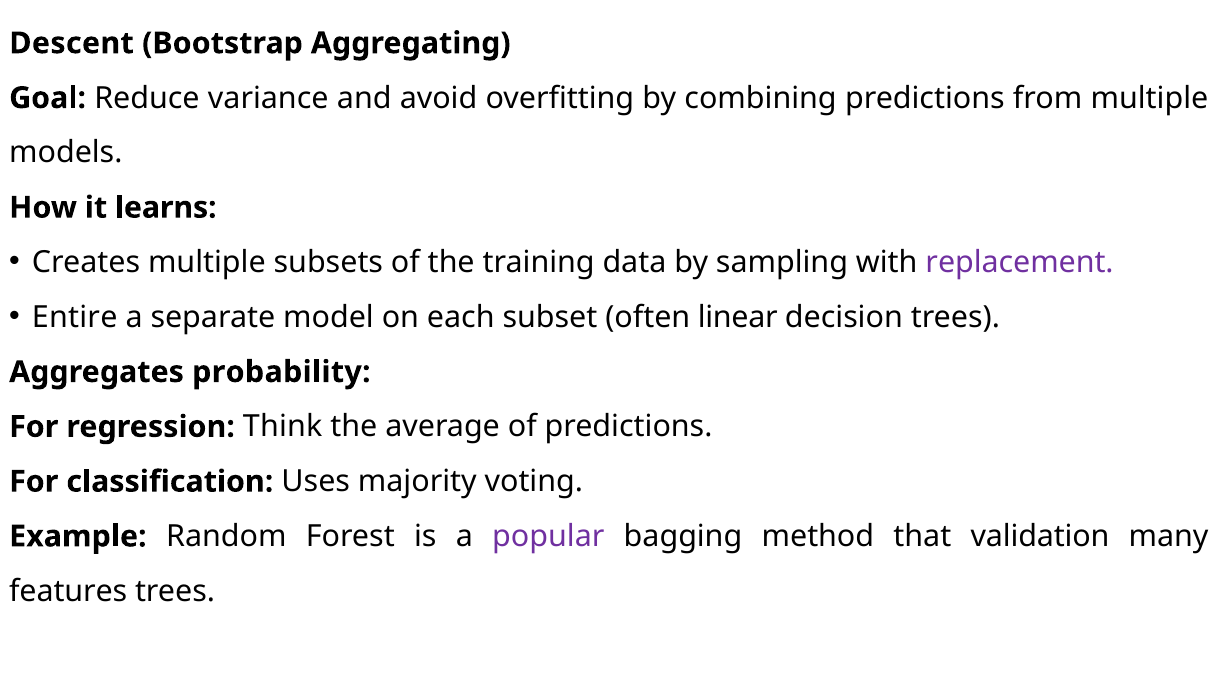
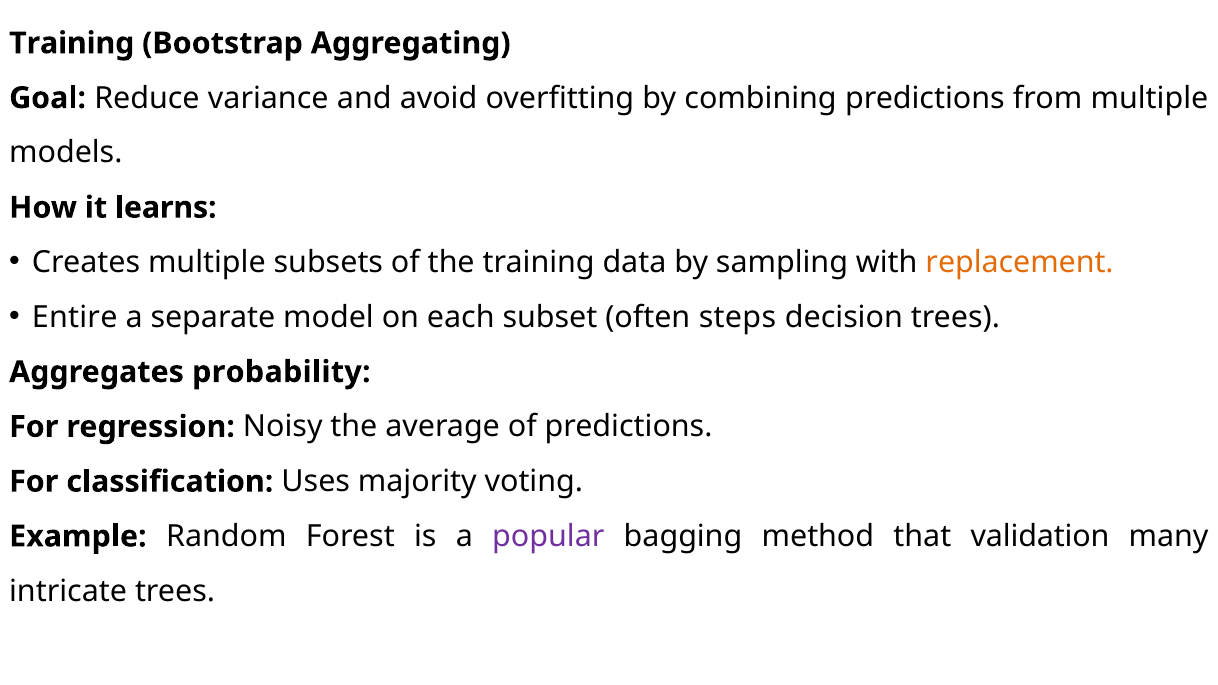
Descent: Descent -> Training (72, 43)
replacement colour: purple -> orange (1020, 262)
linear: linear -> steps (737, 317)
Think: Think -> Noisy (283, 427)
features: features -> intricate (68, 591)
